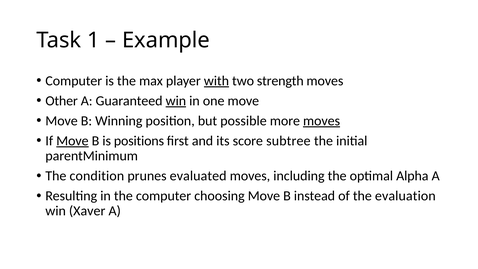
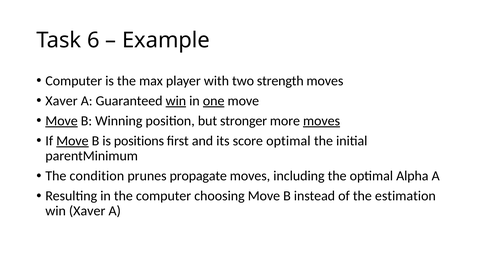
1: 1 -> 6 (93, 40)
with underline: present -> none (216, 81)
Other: Other -> Xaver (62, 101)
one underline: none -> present (214, 101)
Move underline: none -> present (62, 121)
possible: possible -> stronger (244, 121)
score subtree: subtree -> optimal (288, 141)
evaluated: evaluated -> propagate (198, 176)
evaluation: evaluation -> estimation (405, 196)
